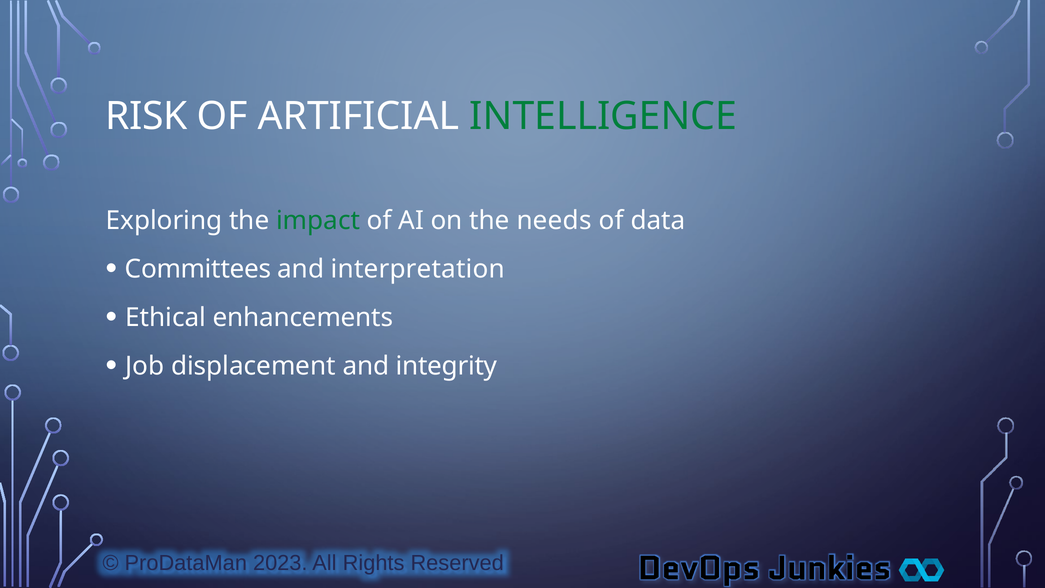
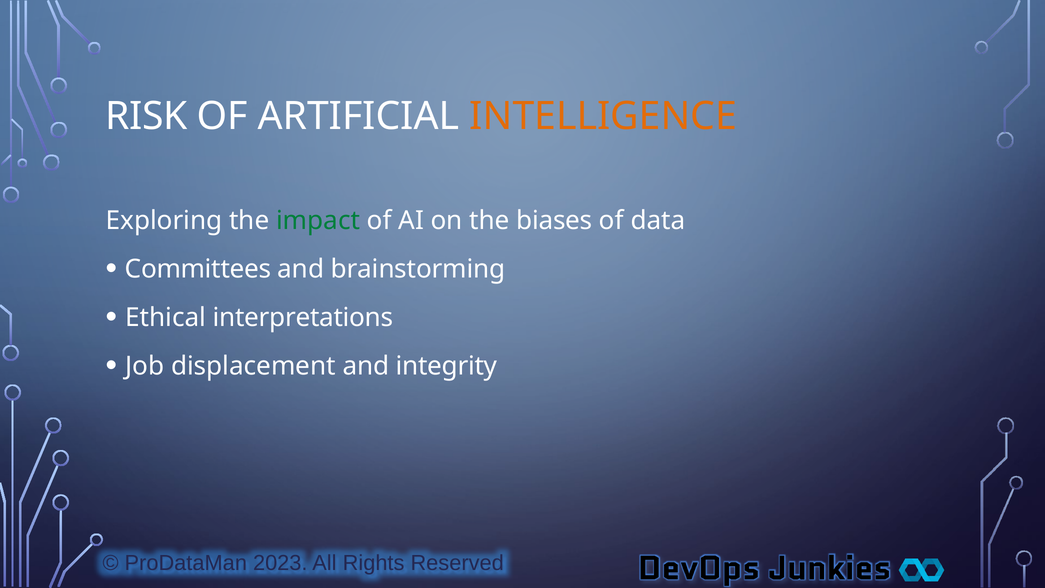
INTELLIGENCE colour: green -> orange (603, 116)
needs: needs -> biases (554, 221)
interpretation: interpretation -> brainstorming (418, 269)
enhancements: enhancements -> interpretations (303, 318)
